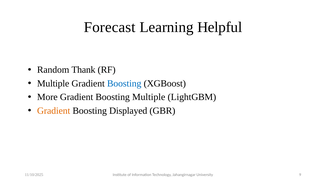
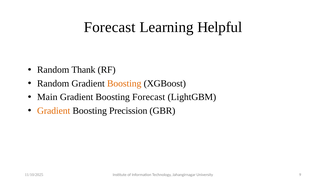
Multiple: Multiple -> Random (53, 84)
Boosting colour: blue -> orange (124, 84)
More: More -> Main (47, 97)
Boosting Multiple: Multiple -> Forecast (149, 97)
Displayed: Displayed -> Precission (128, 111)
